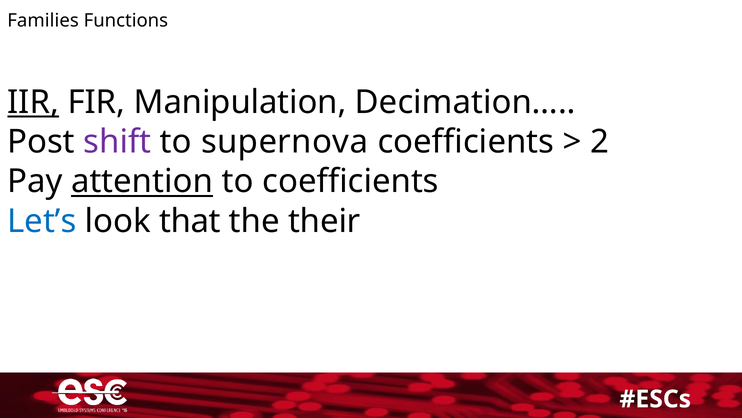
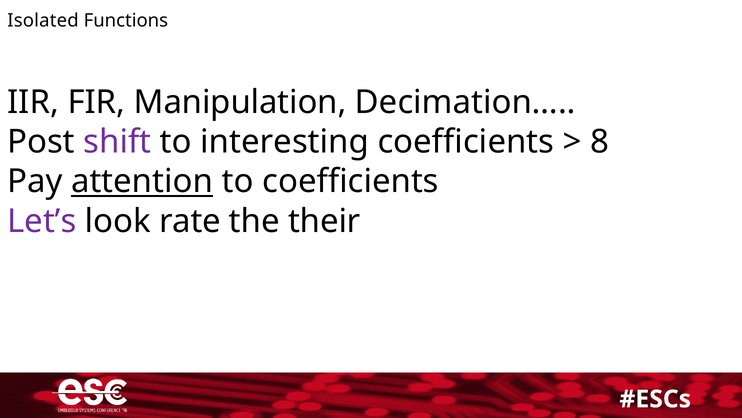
Families: Families -> Isolated (43, 21)
IIR underline: present -> none (33, 102)
supernova: supernova -> interesting (285, 142)
2: 2 -> 8 (600, 142)
Let’s colour: blue -> purple (42, 221)
that: that -> rate (190, 221)
